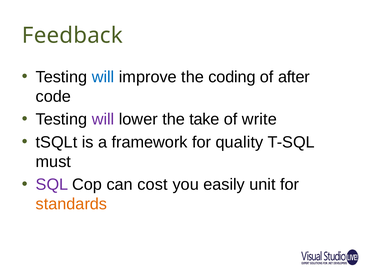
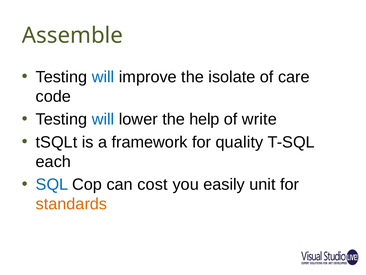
Feedback: Feedback -> Assemble (73, 35)
coding: coding -> isolate (232, 77)
after: after -> care (294, 77)
will colour: purple -> blue (103, 119)
take: take -> help (204, 119)
must: must -> each (53, 161)
SQL colour: purple -> blue (52, 184)
